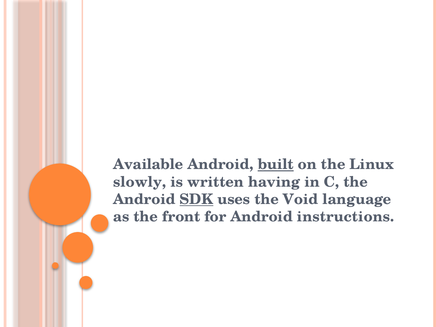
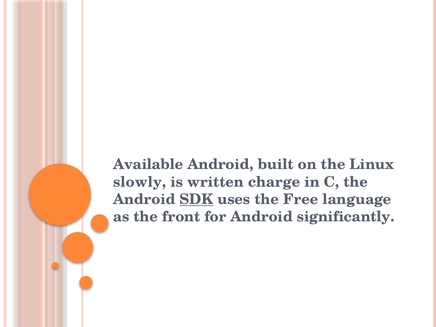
built underline: present -> none (276, 164)
having: having -> charge (274, 182)
Void: Void -> Free (301, 199)
instructions: instructions -> significantly (346, 217)
